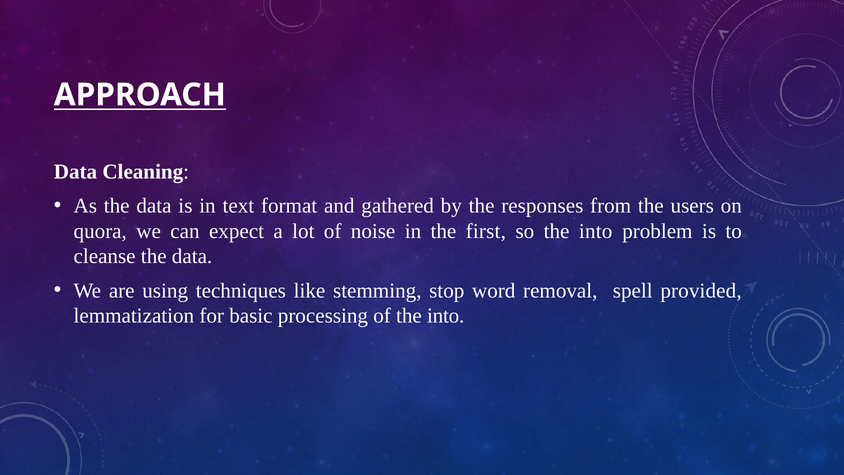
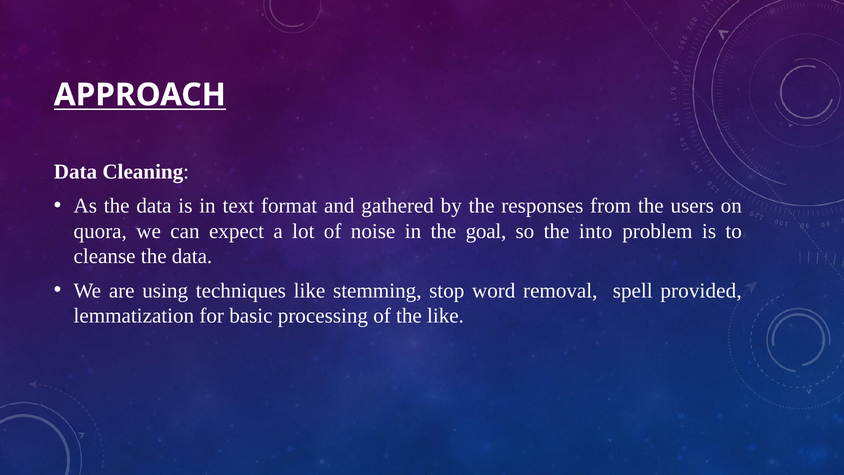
first: first -> goal (486, 231)
of the into: into -> like (446, 316)
